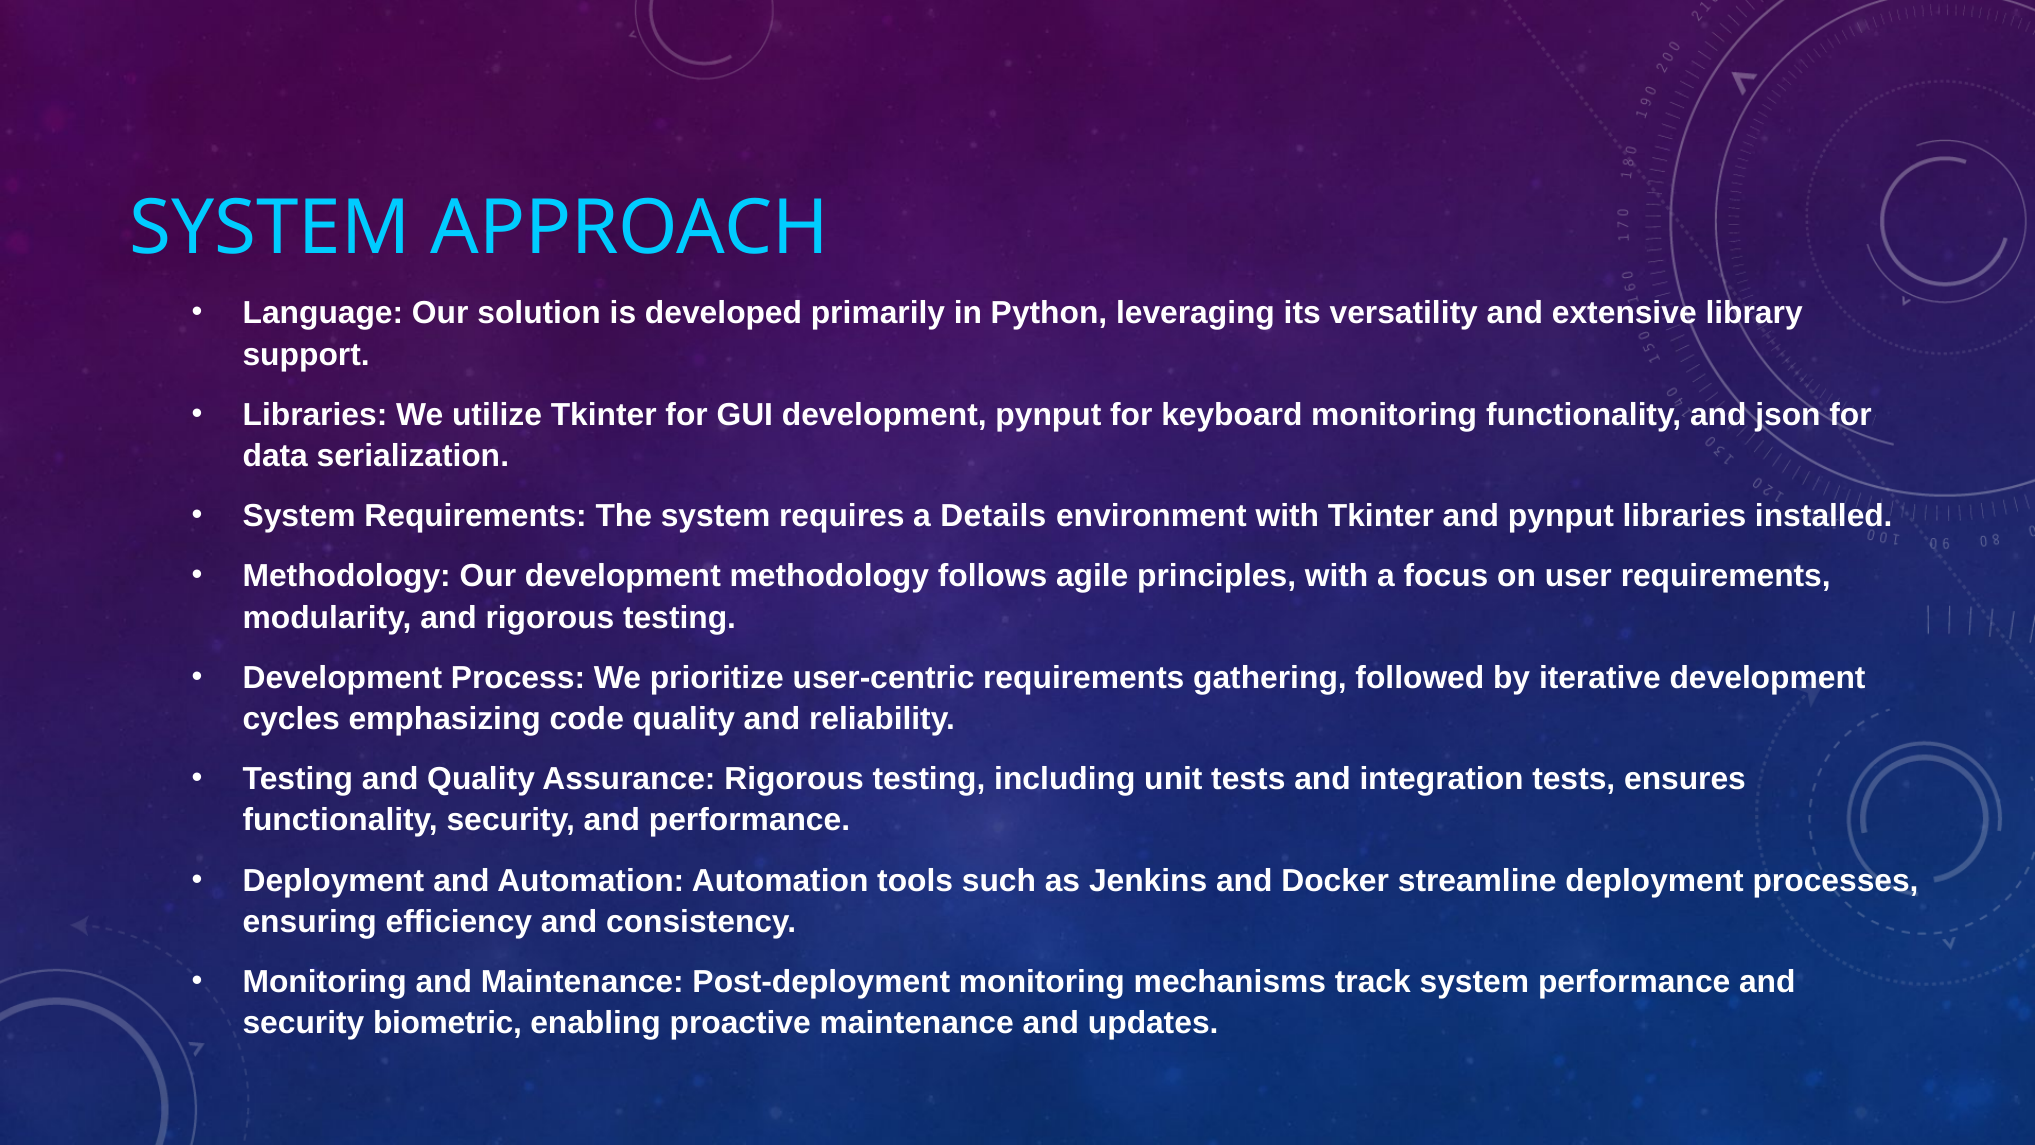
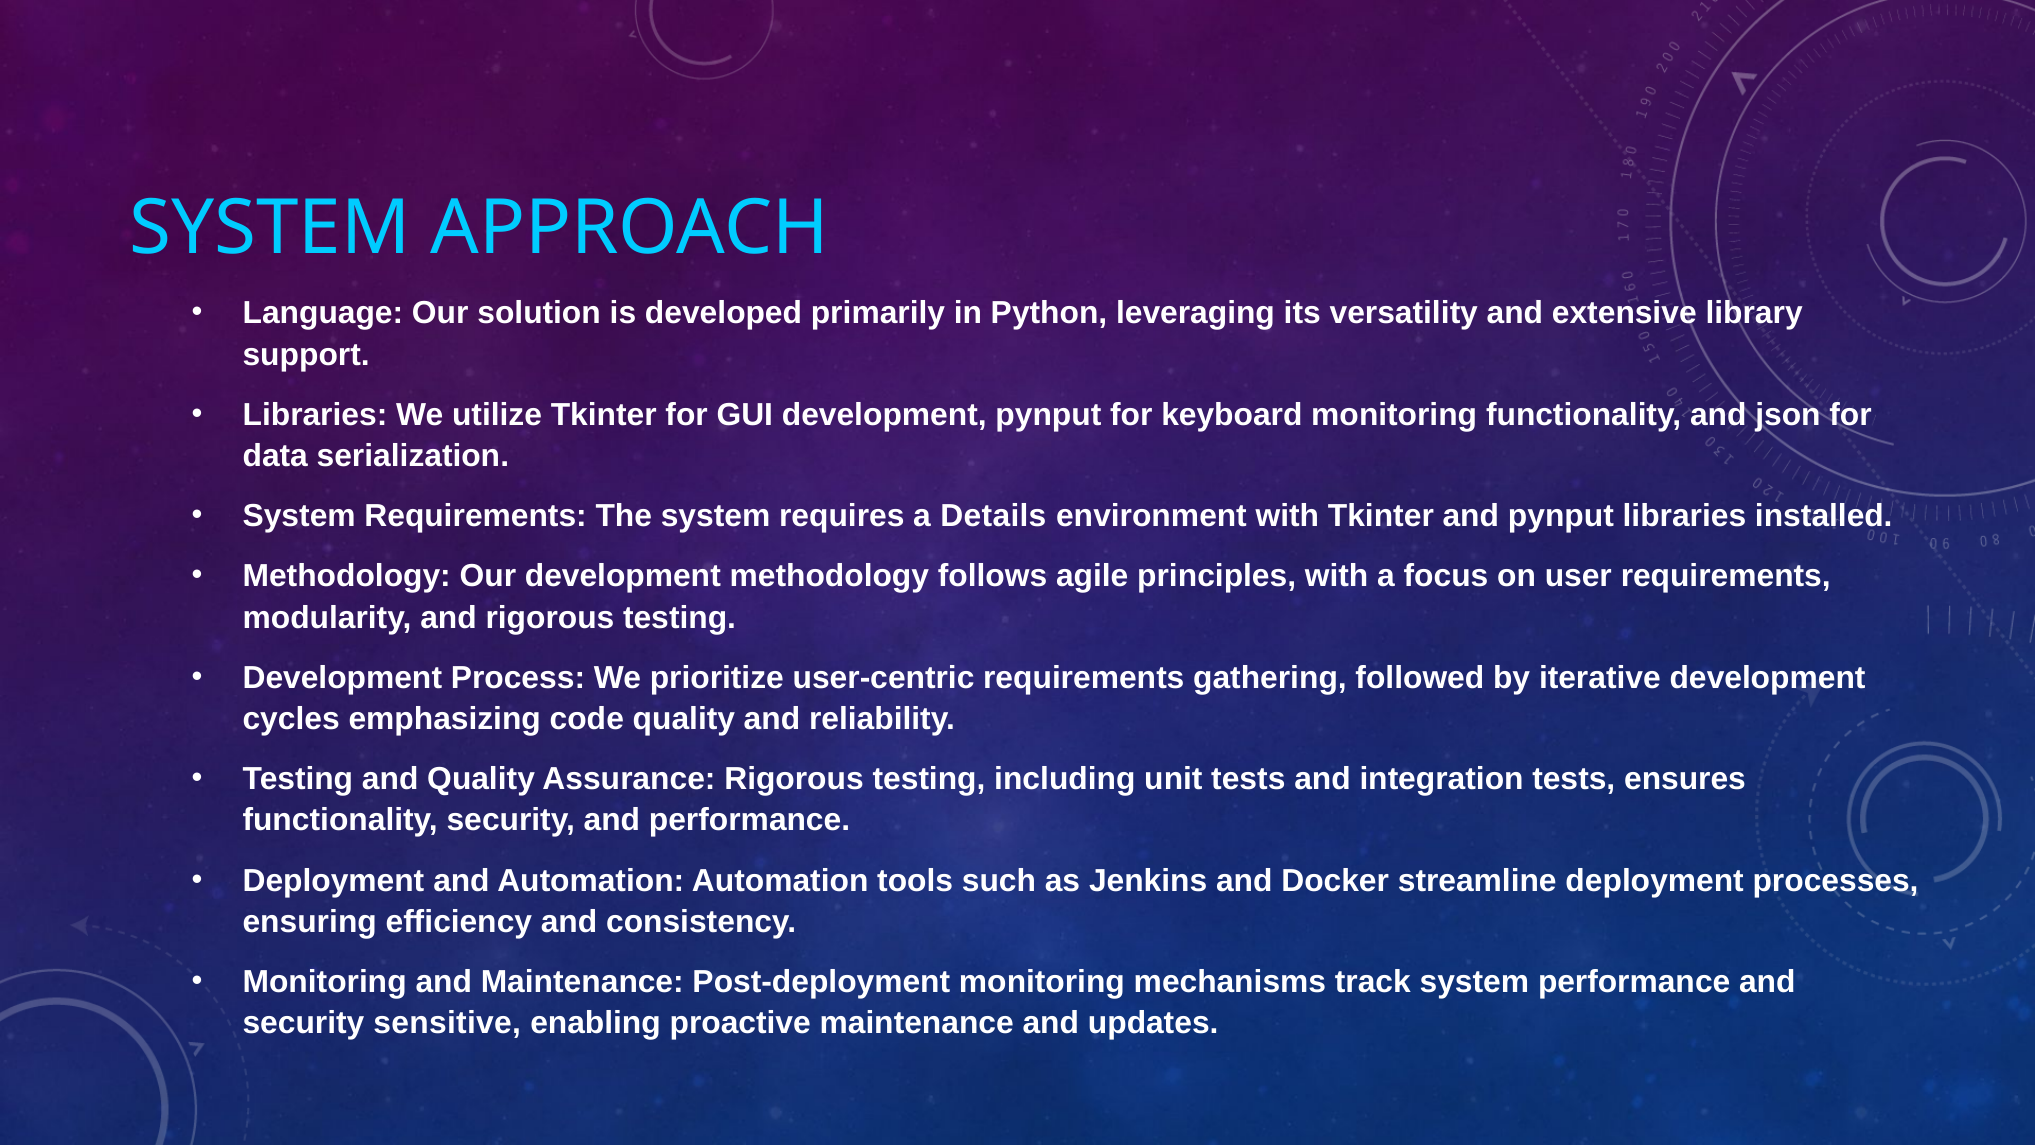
biometric: biometric -> sensitive (447, 1023)
